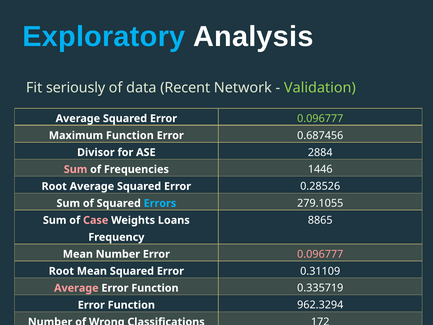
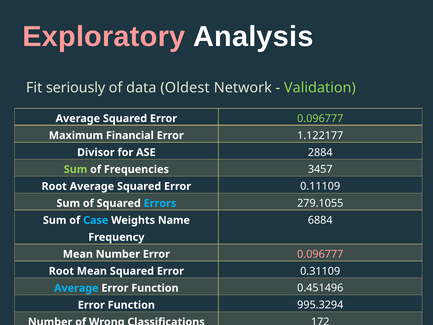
Exploratory colour: light blue -> pink (104, 37)
Recent: Recent -> Oldest (185, 88)
Maximum Function: Function -> Financial (130, 135)
0.687456: 0.687456 -> 1.122177 (320, 135)
Sum colour: pink -> light green (76, 169)
1446: 1446 -> 3457 (320, 169)
0.28526: 0.28526 -> 0.11109 (320, 186)
8865: 8865 -> 6884 (320, 220)
Case colour: pink -> light blue (96, 220)
Loans: Loans -> Name (174, 220)
Average colour: pink -> light blue (76, 288)
0.335719: 0.335719 -> 0.451496 (320, 288)
962.3294: 962.3294 -> 995.3294 (320, 305)
